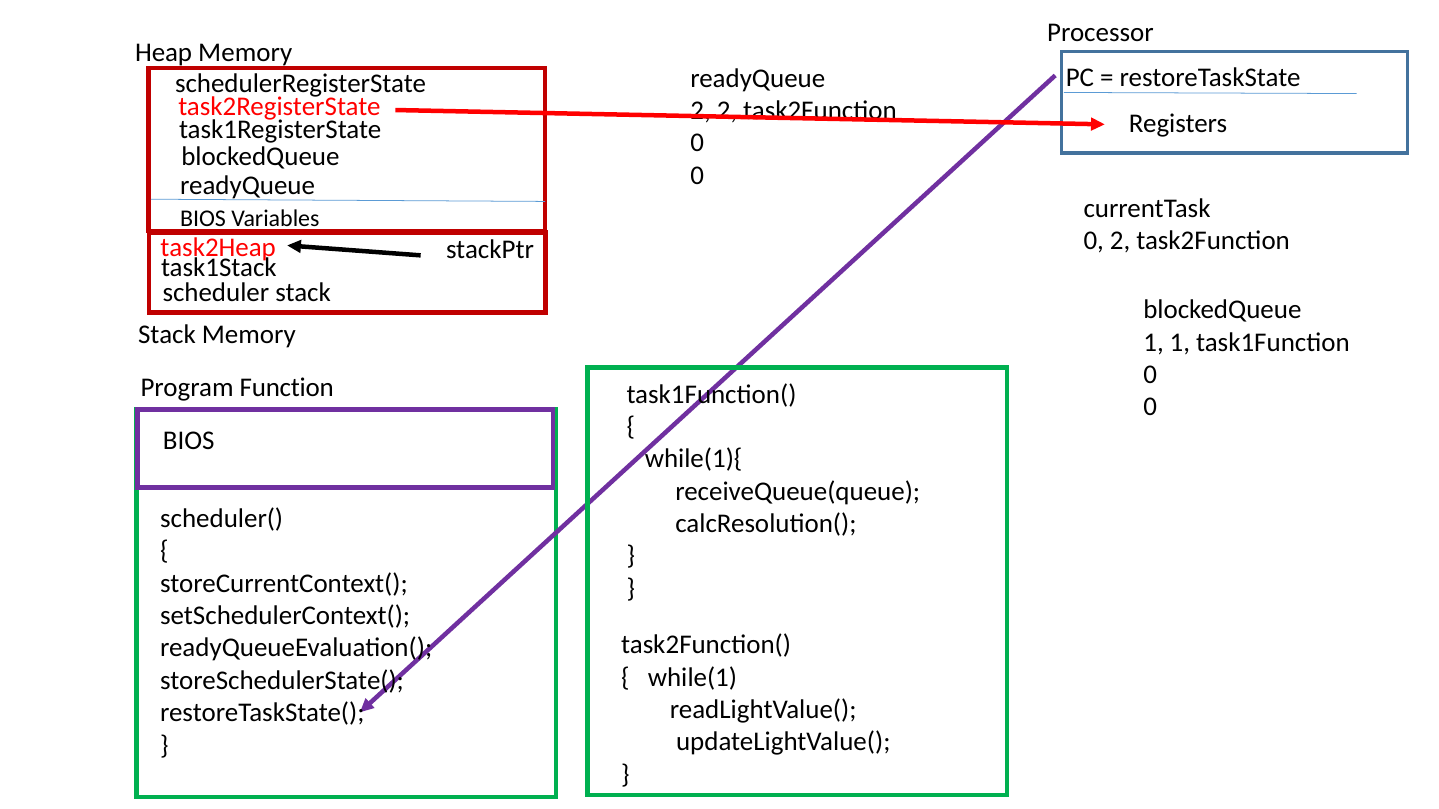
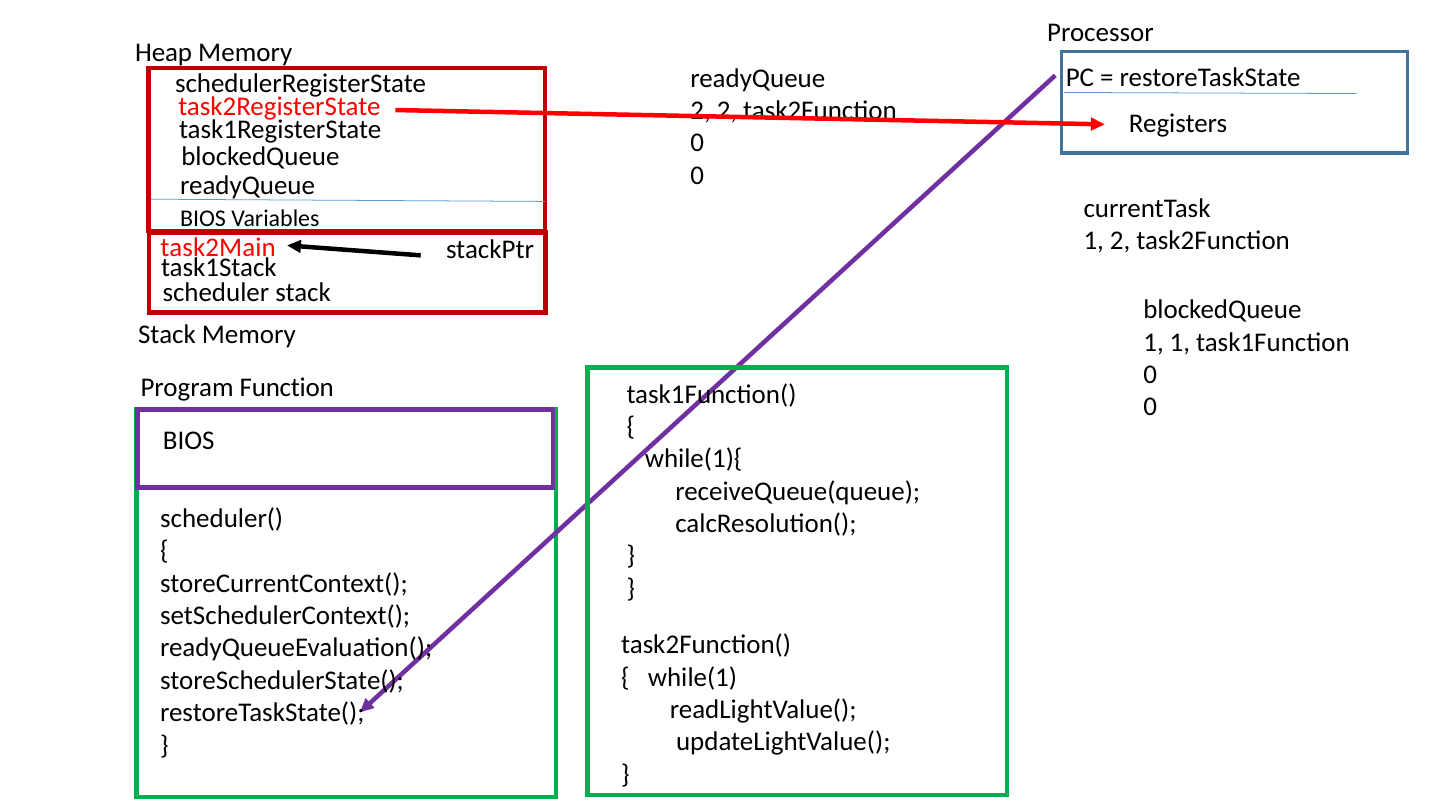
0: 0 -> 1 (1094, 241)
task2Heap: task2Heap -> task2Main (218, 247)
